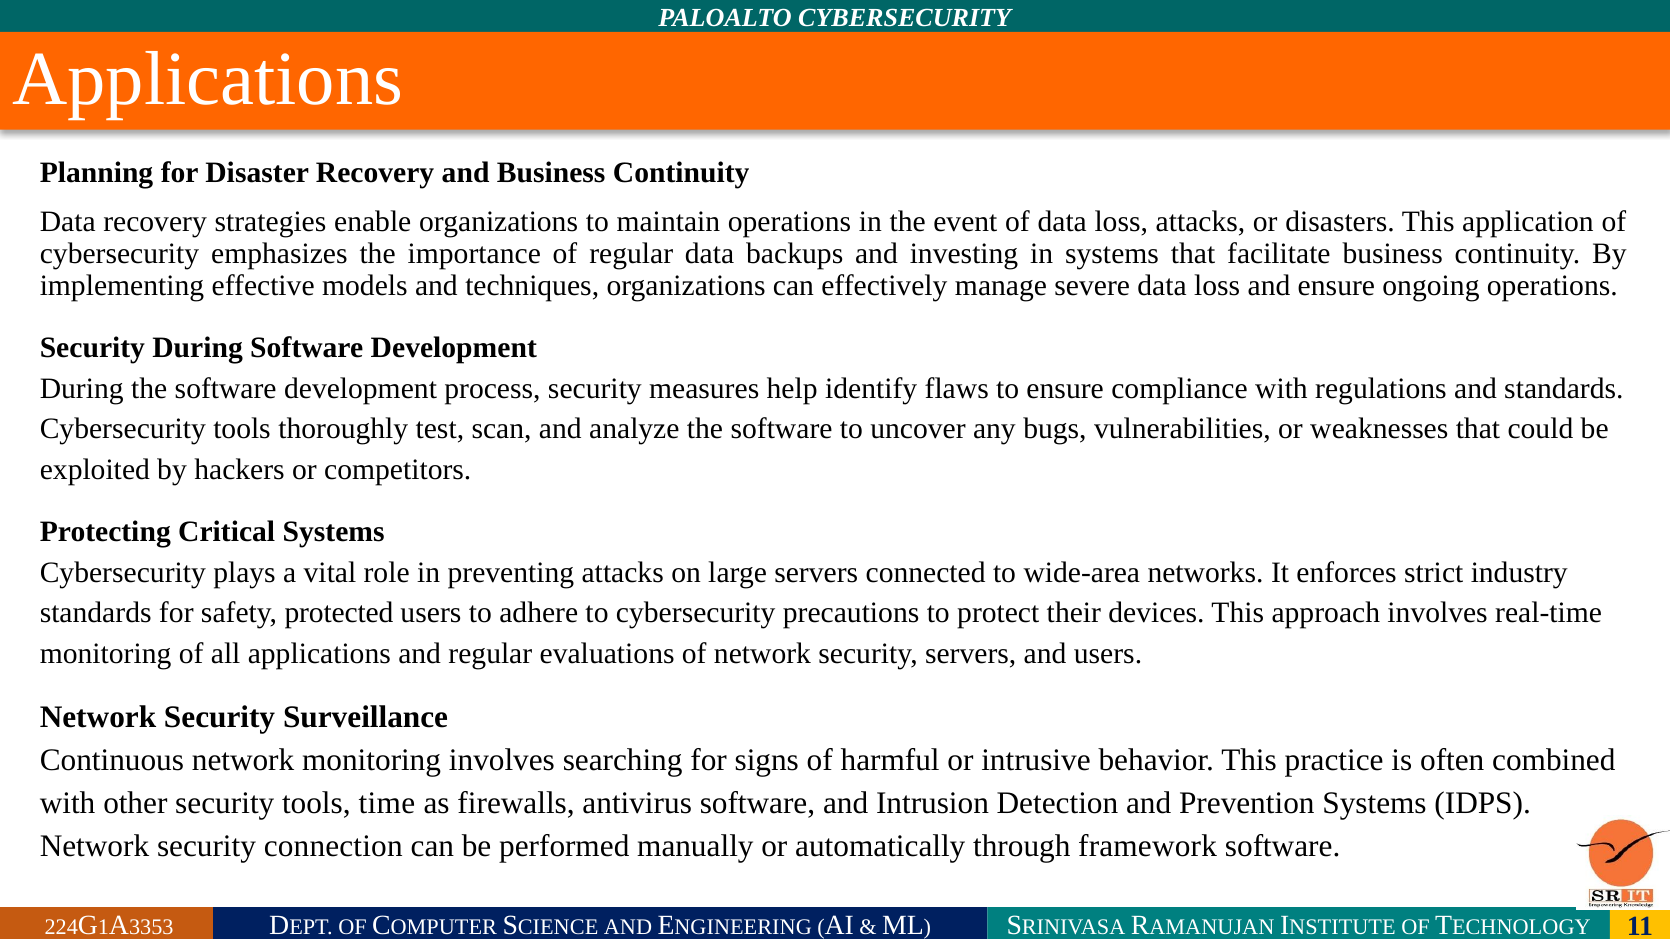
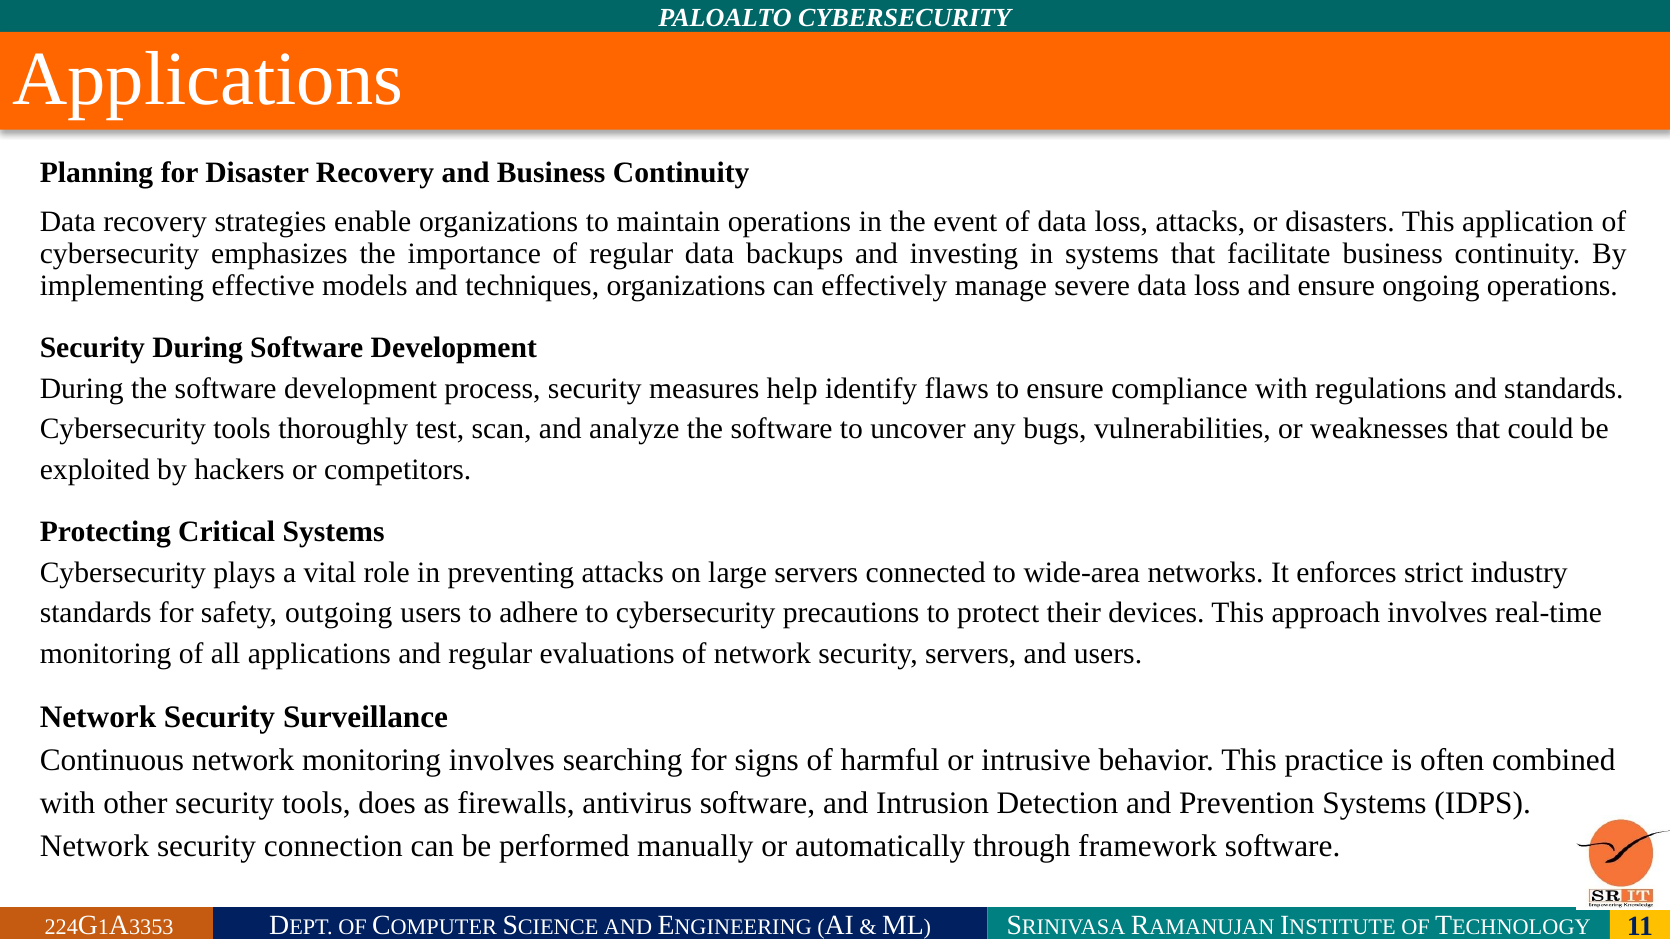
protected: protected -> outgoing (339, 613)
time: time -> does (387, 804)
